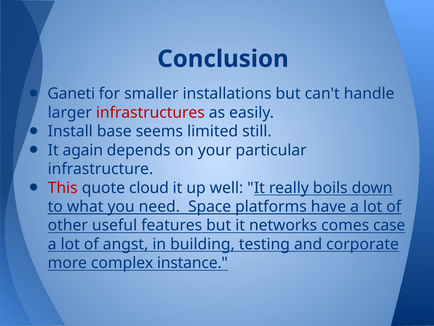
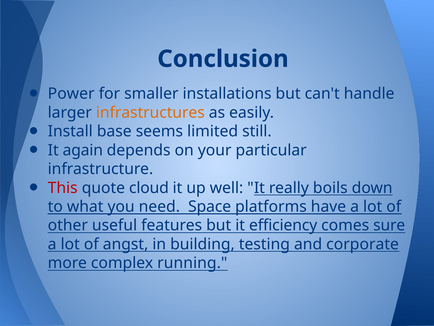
Ganeti: Ganeti -> Power (71, 94)
infrastructures colour: red -> orange (150, 112)
networks: networks -> efficiency (283, 225)
case: case -> sure (389, 225)
instance: instance -> running (192, 263)
